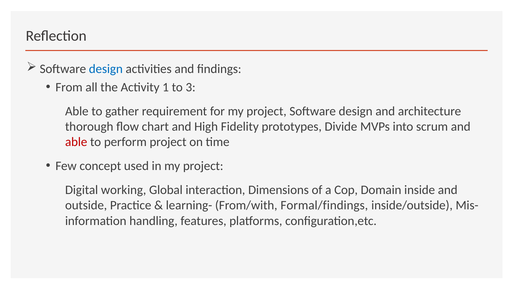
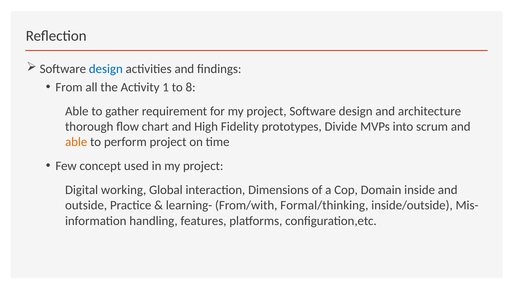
3: 3 -> 8 (191, 87)
able colour: red -> orange (76, 142)
Formal/findings: Formal/findings -> Formal/thinking (324, 205)
